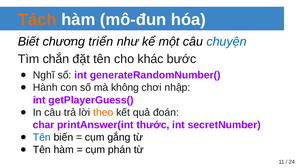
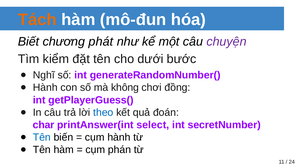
triển: triển -> phát (101, 42)
chuyện colour: blue -> purple (226, 42)
chắn: chắn -> kiểm (56, 59)
khác: khác -> dưới (151, 59)
nhập: nhập -> đồng (177, 88)
theo colour: orange -> blue (103, 113)
thước: thước -> select (153, 125)
cụm gắng: gắng -> hành (119, 137)
